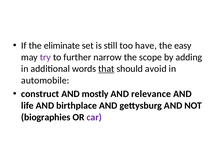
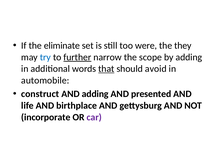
have: have -> were (146, 46)
easy: easy -> they (183, 46)
try colour: purple -> blue (45, 57)
further underline: none -> present (77, 57)
AND mostly: mostly -> adding (95, 94)
relevance: relevance -> presented (151, 94)
biographies: biographies -> incorporate (46, 117)
